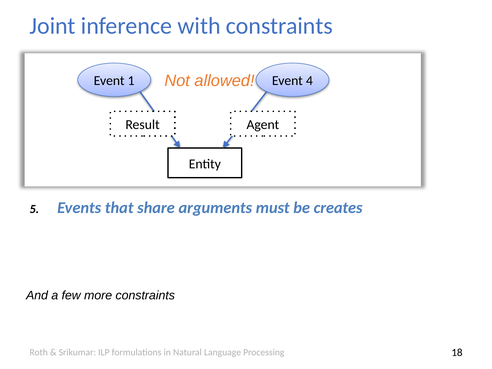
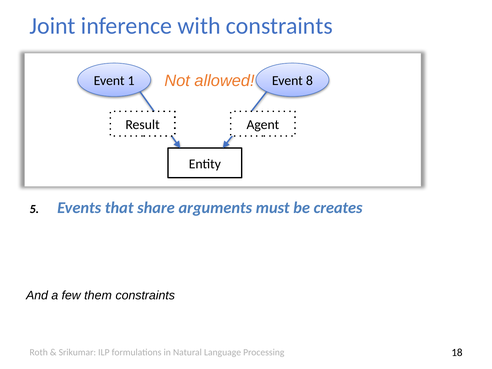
Event 4: 4 -> 8 (309, 81)
more: more -> them (98, 295)
